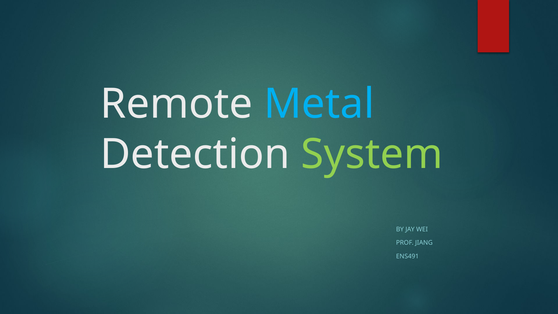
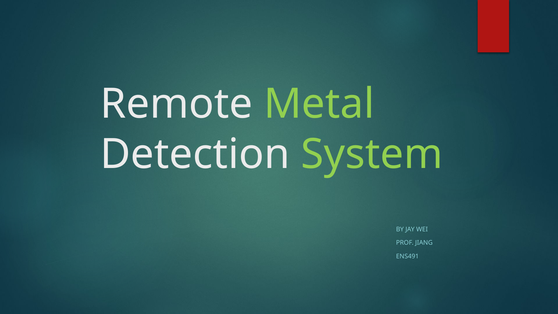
Metal colour: light blue -> light green (319, 104)
